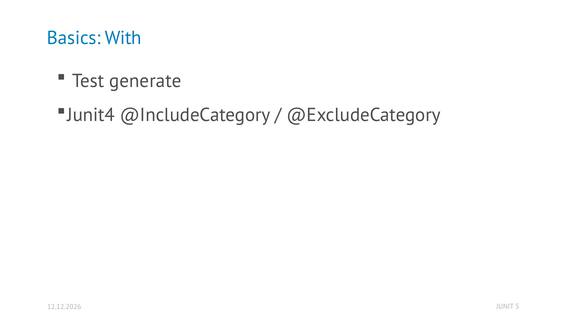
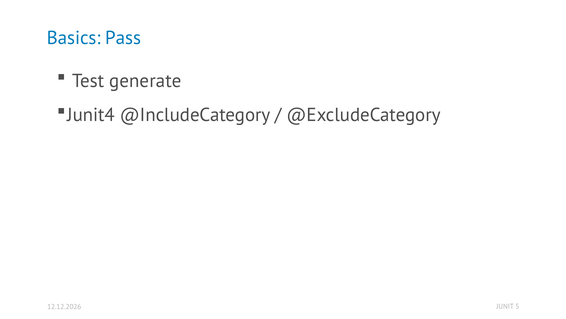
With: With -> Pass (123, 38)
